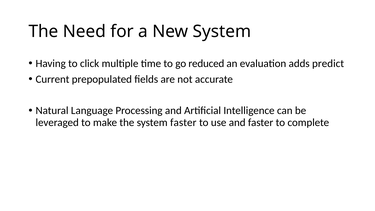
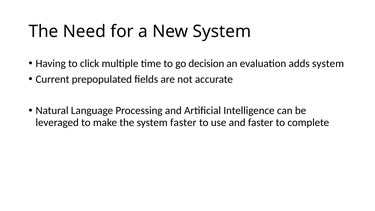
reduced: reduced -> decision (206, 63)
adds predict: predict -> system (328, 63)
